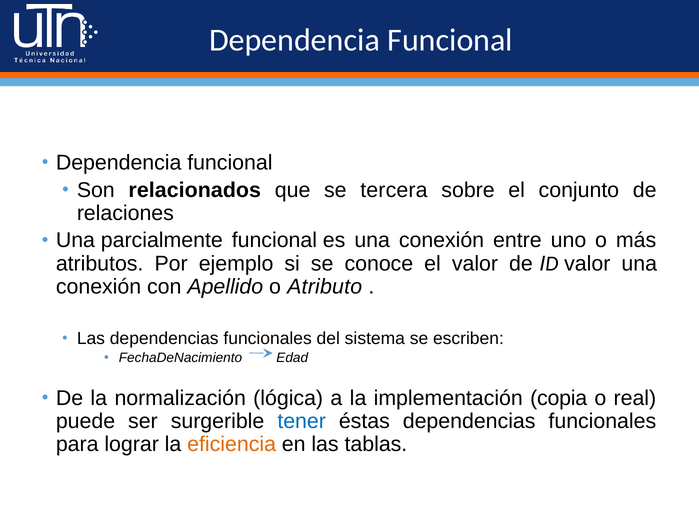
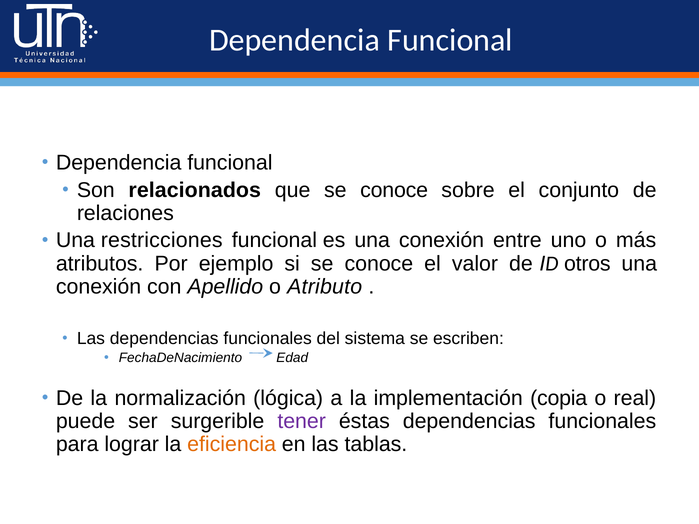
que se tercera: tercera -> conoce (394, 190)
parcialmente: parcialmente -> restricciones (162, 241)
ID valor: valor -> otros (587, 264)
tener colour: blue -> purple (302, 422)
